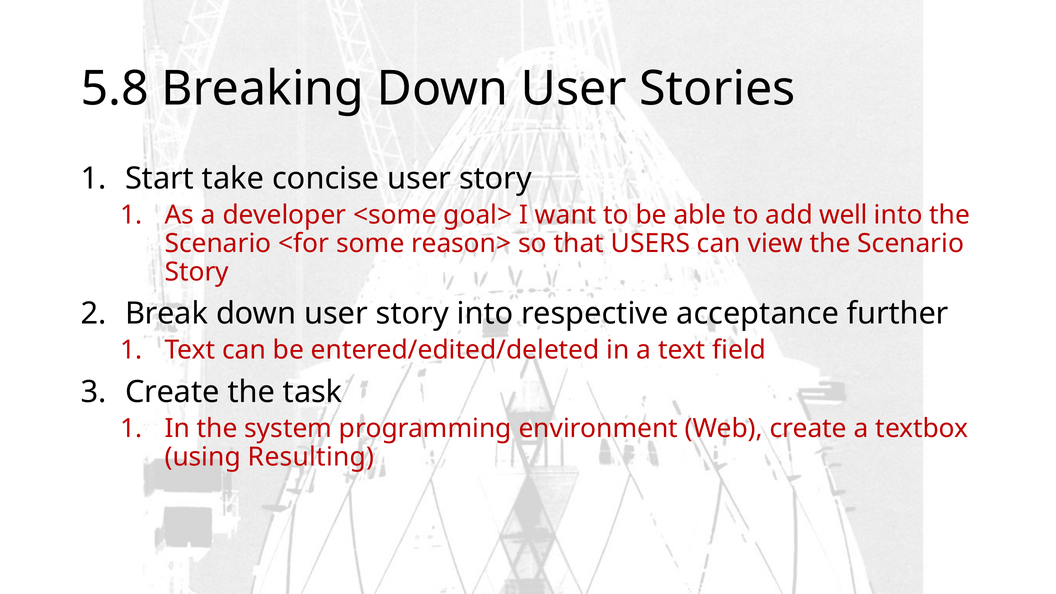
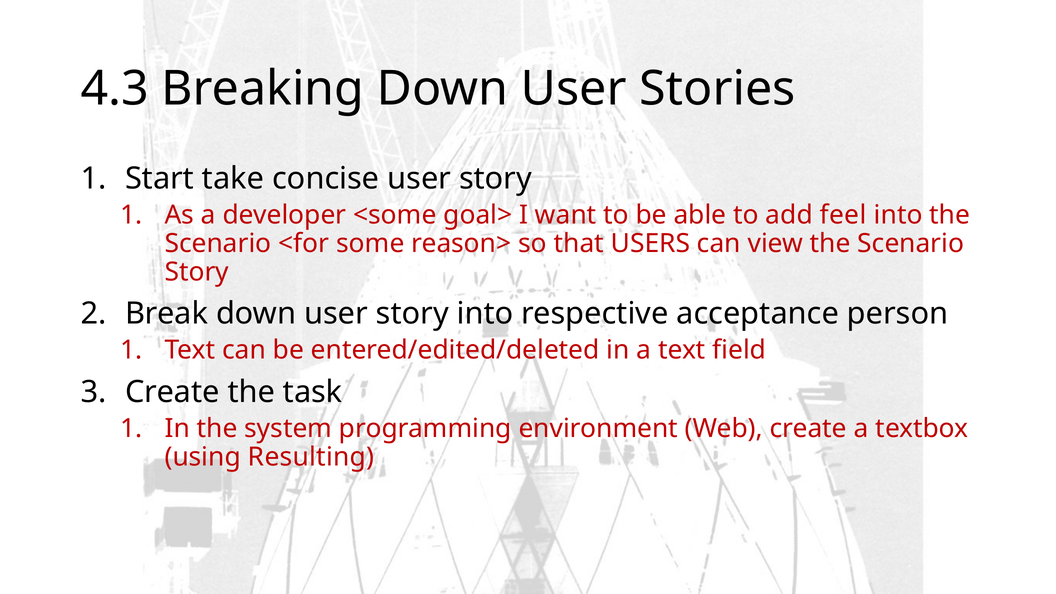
5.8: 5.8 -> 4.3 (115, 89)
well: well -> feel (843, 215)
further: further -> person (898, 314)
